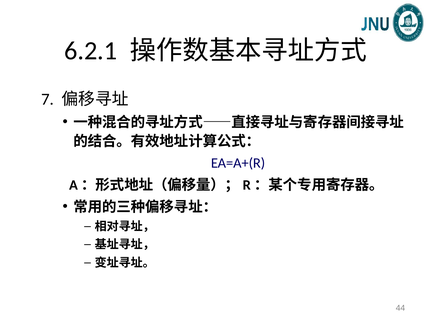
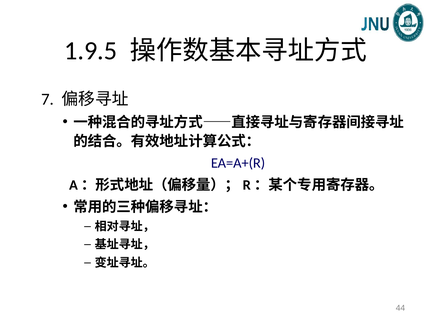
6.2.1: 6.2.1 -> 1.9.5 (91, 51)
